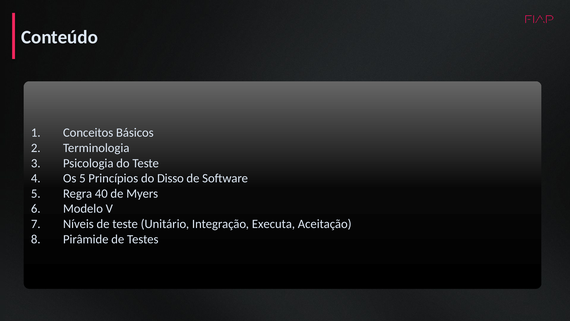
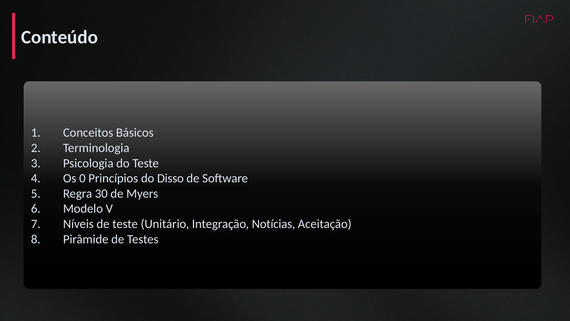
Os 5: 5 -> 0 (82, 178)
40: 40 -> 30 (101, 193)
Executa: Executa -> Notícias (273, 224)
